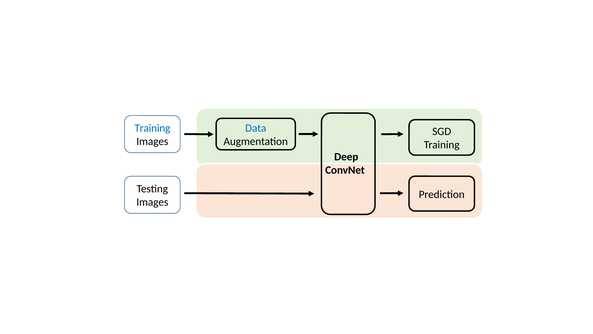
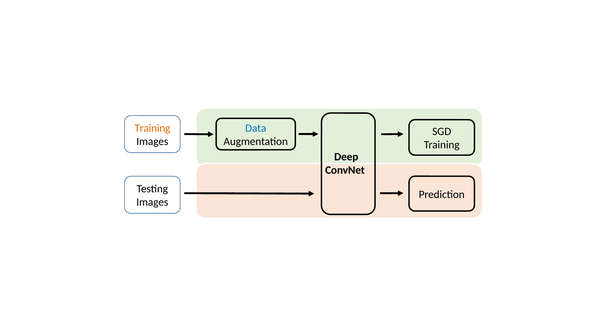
Training colour: blue -> orange (152, 128)
